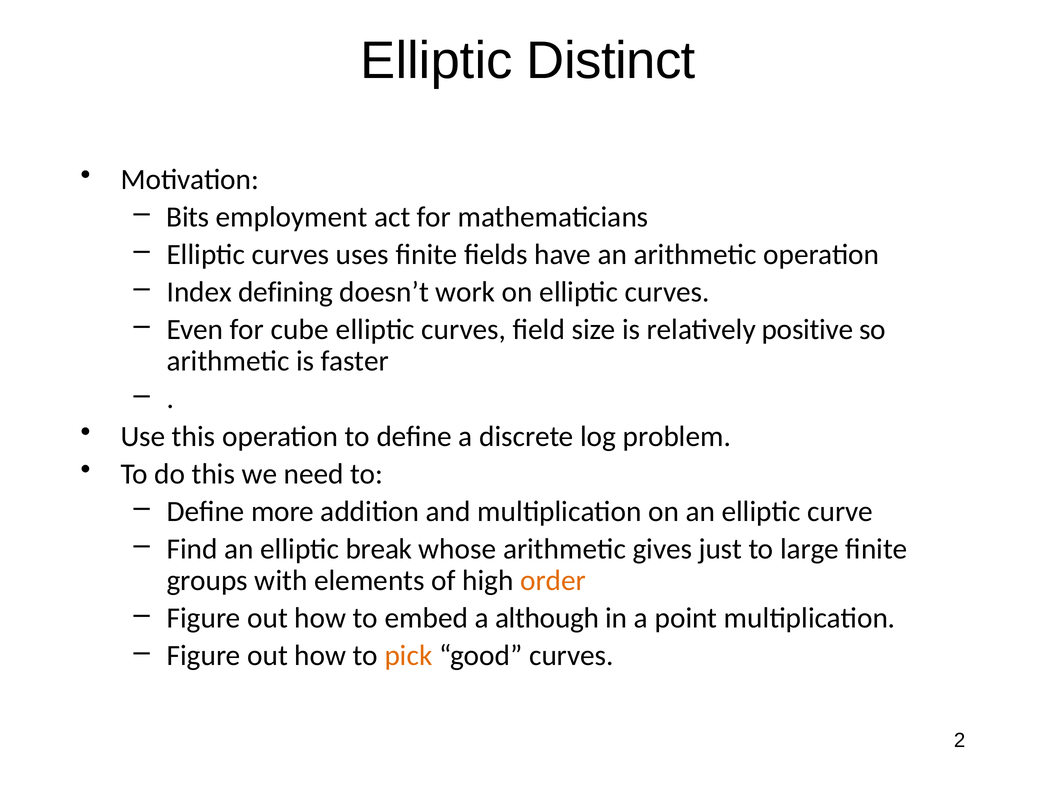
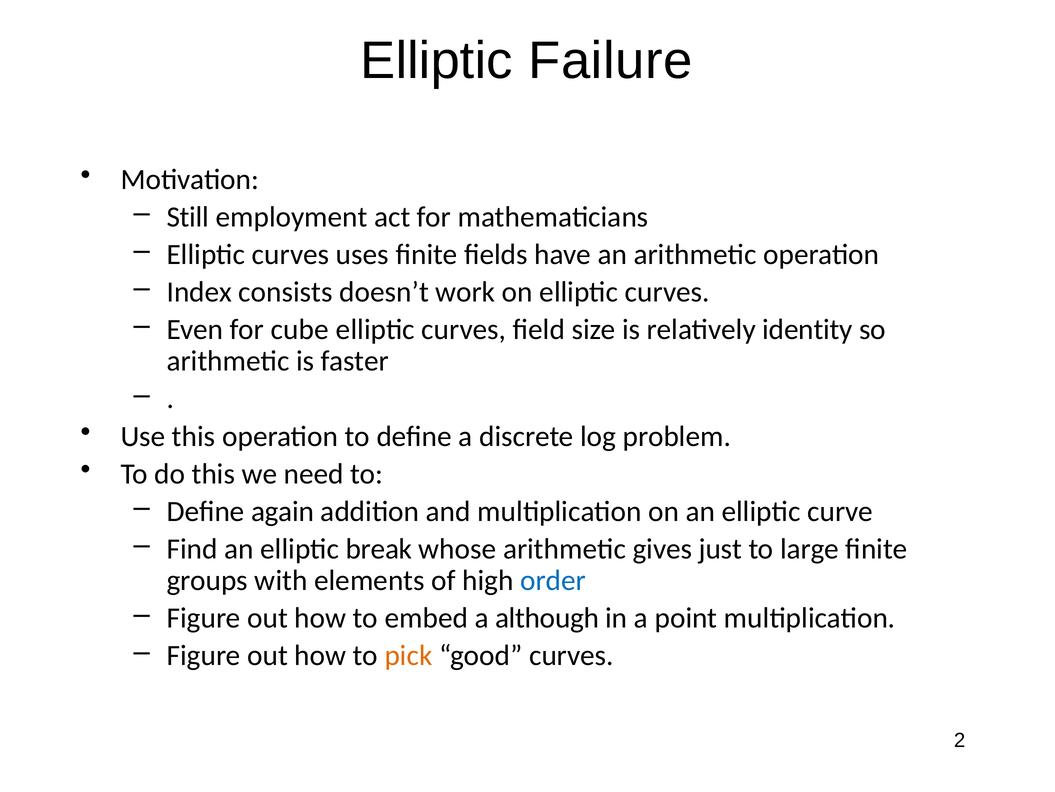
Distinct: Distinct -> Failure (611, 61)
Bits: Bits -> Still (188, 217)
defining: defining -> consists (286, 292)
positive: positive -> identity (807, 329)
more: more -> again (283, 511)
order colour: orange -> blue (553, 580)
